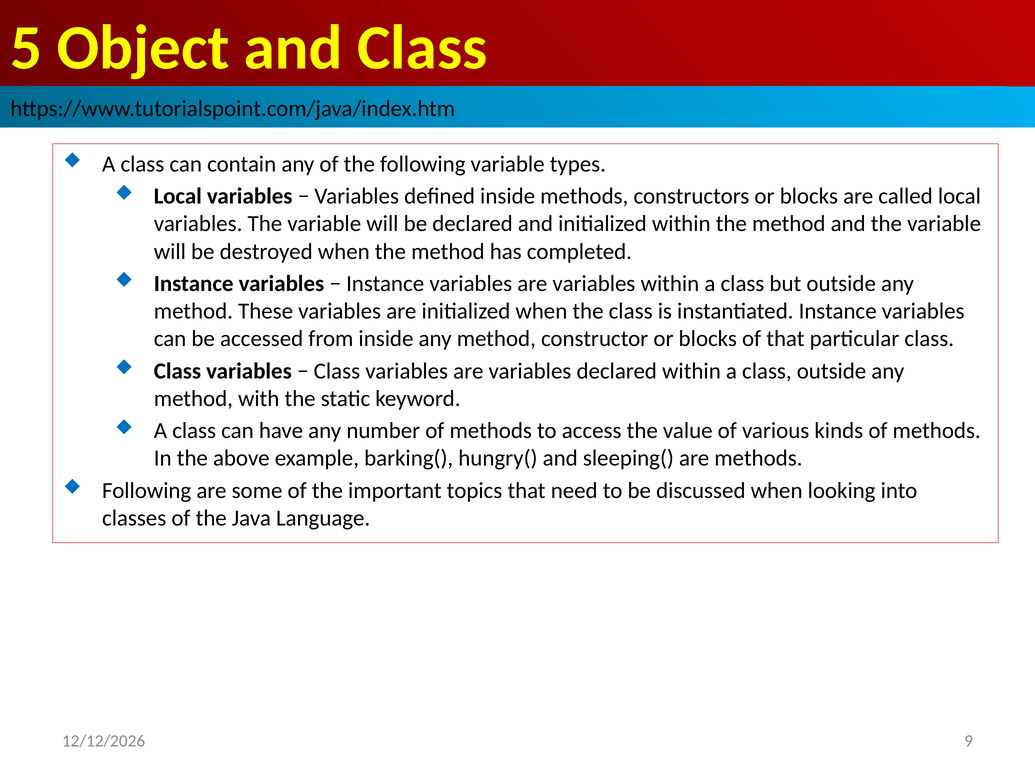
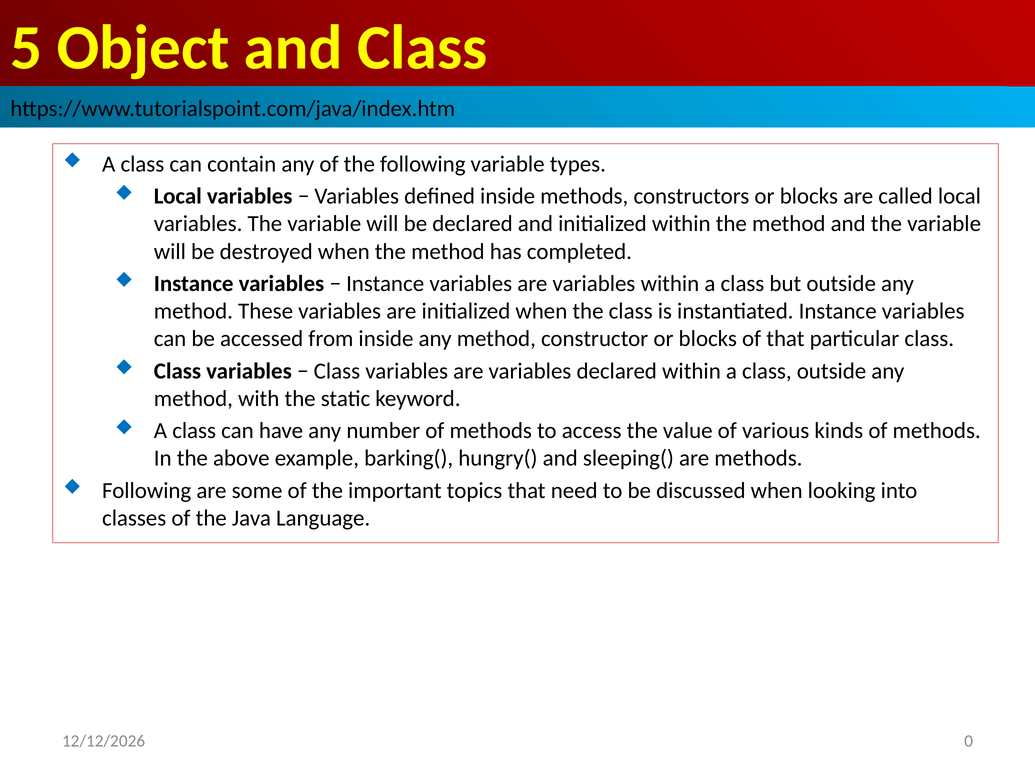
9: 9 -> 0 (969, 741)
